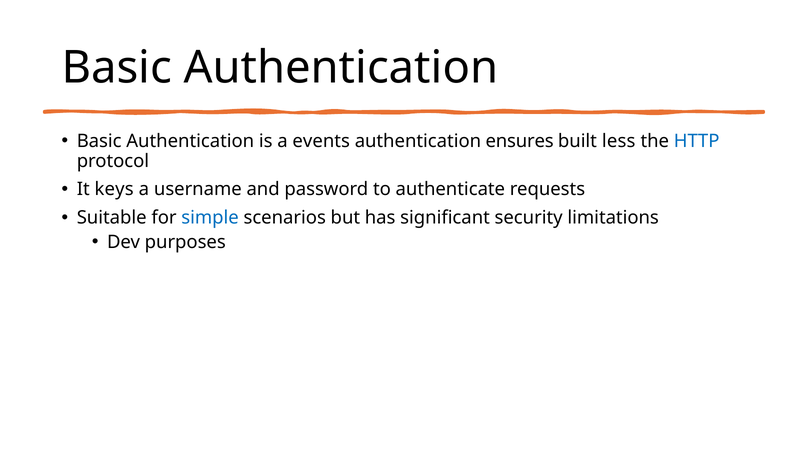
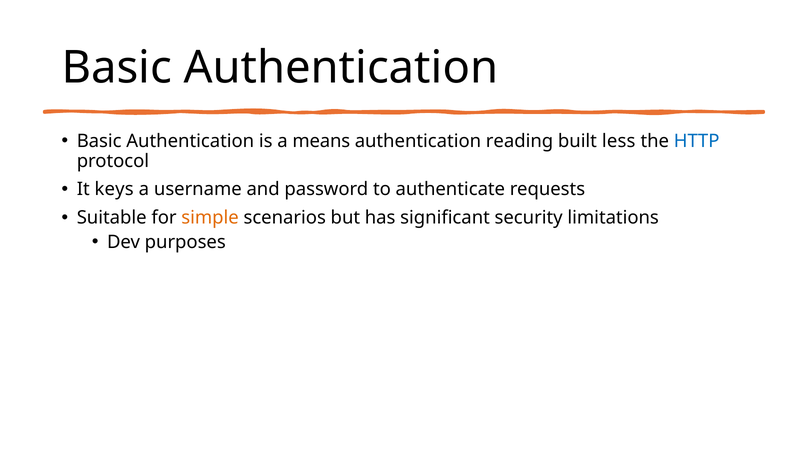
events: events -> means (321, 141)
ensures: ensures -> reading (520, 141)
simple colour: blue -> orange (210, 218)
